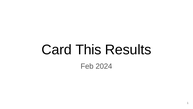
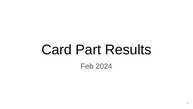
This: This -> Part (88, 50)
